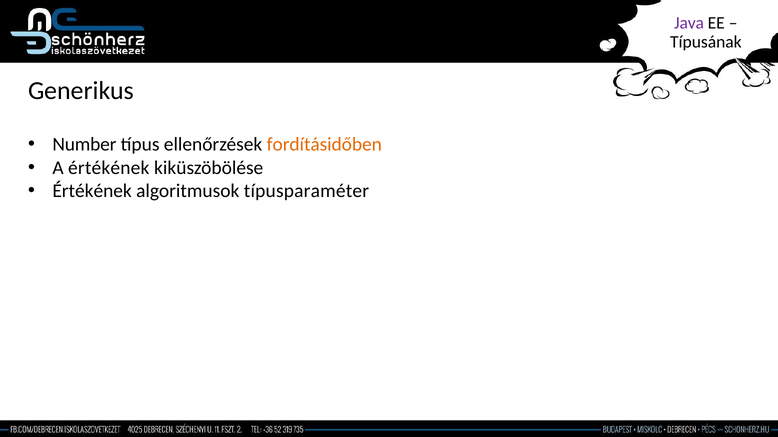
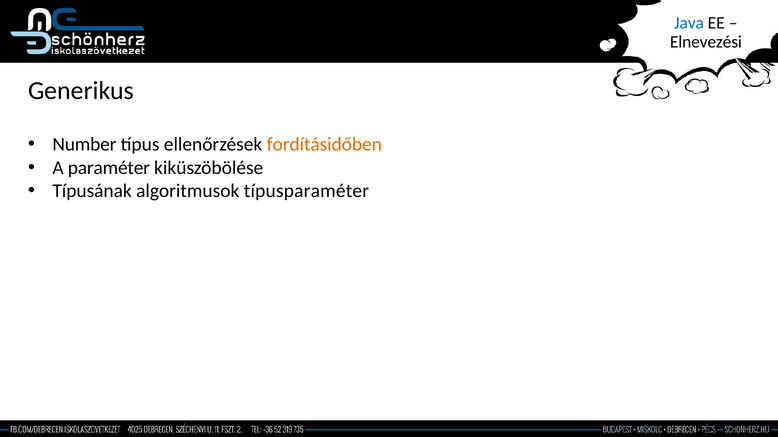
Java colour: purple -> blue (689, 23)
Típusának: Típusának -> Elnevezési (706, 42)
A értékének: értékének -> paraméter (109, 168)
Értékének: Értékének -> Típusának (92, 191)
